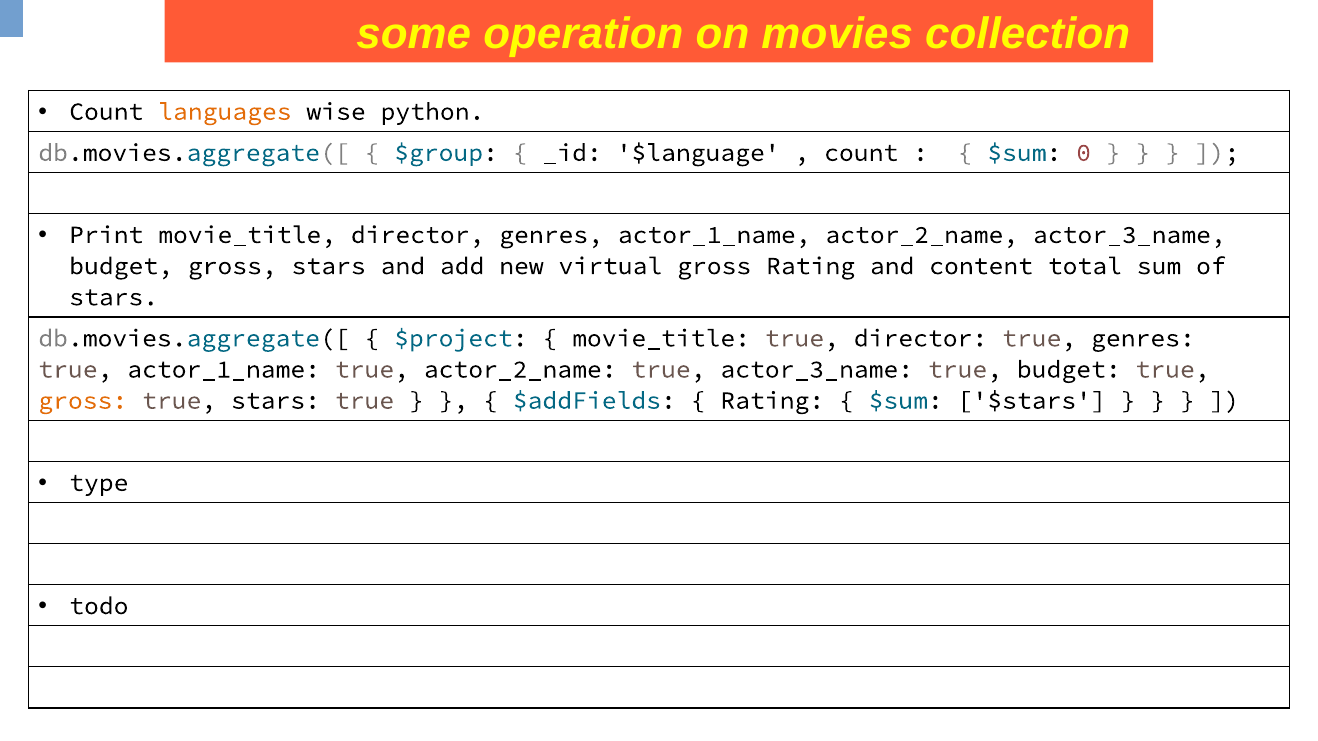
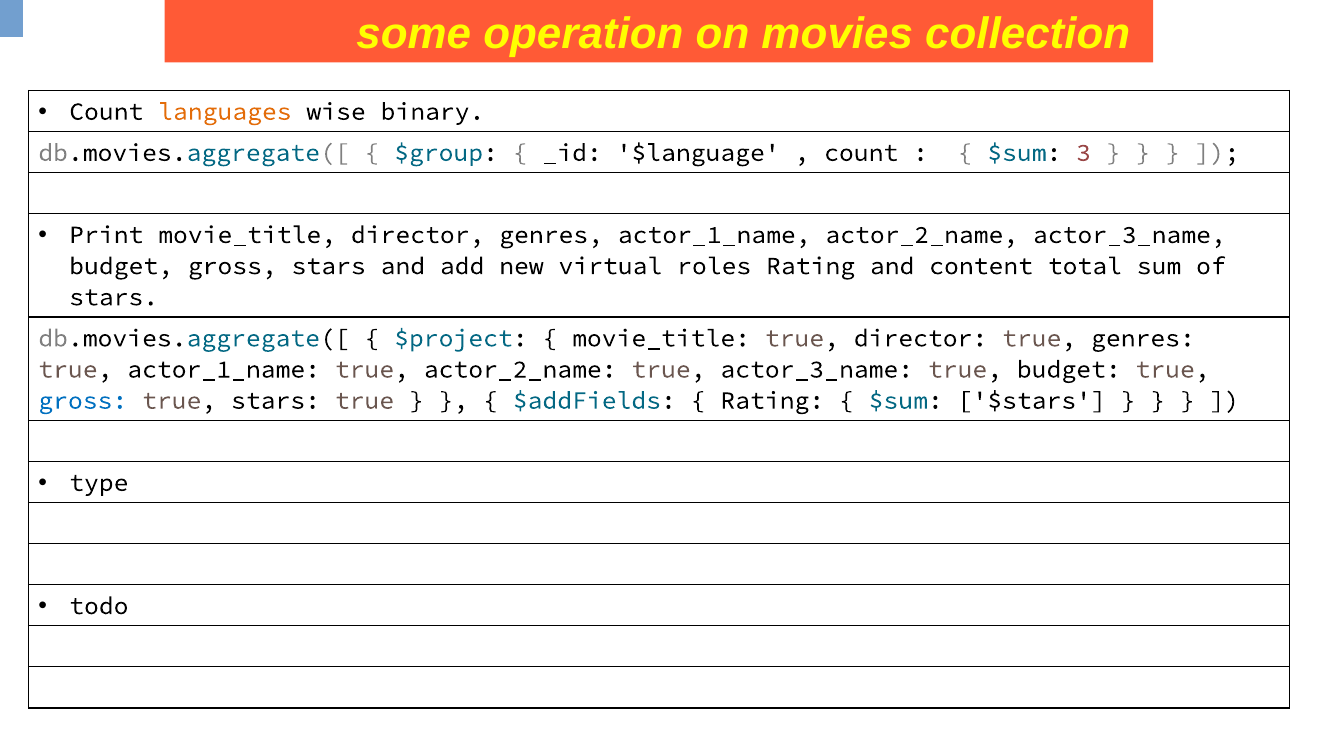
python: python -> binary (432, 112)
0: 0 -> 3 (1084, 153)
virtual gross: gross -> roles (714, 266)
gross colour: orange -> blue (83, 401)
